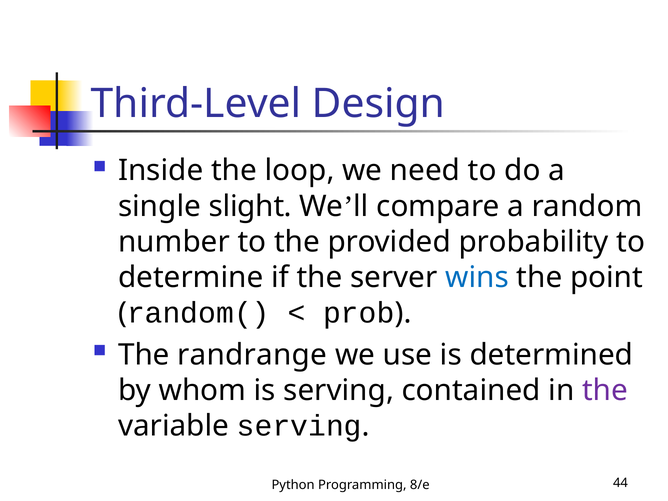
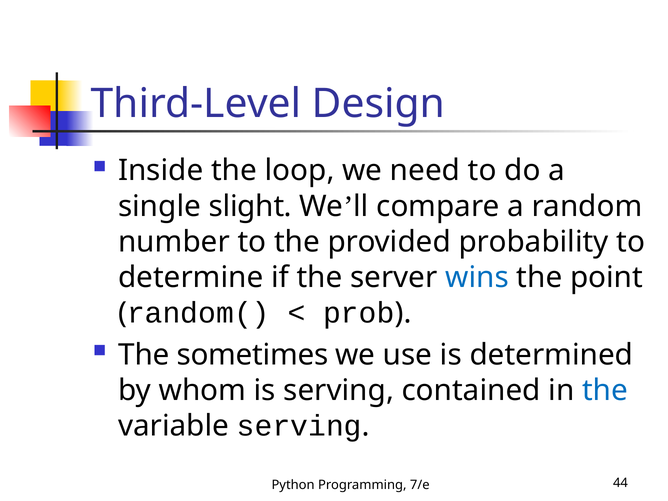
randrange: randrange -> sometimes (253, 355)
the colour: purple -> blue (605, 390)
8/e: 8/e -> 7/e (420, 485)
